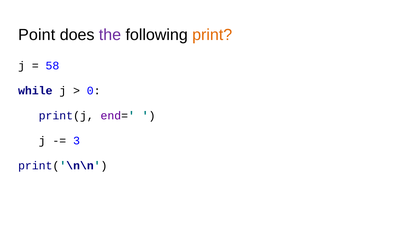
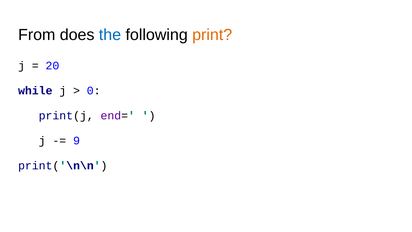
Point: Point -> From (37, 35)
the colour: purple -> blue (110, 35)
58: 58 -> 20 (52, 66)
3: 3 -> 9 (77, 141)
